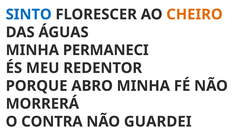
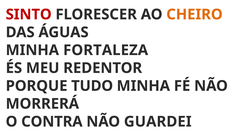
SINTO colour: blue -> red (29, 14)
PERMANECI: PERMANECI -> FORTALEZA (106, 50)
ABRO: ABRO -> TUDO (92, 85)
